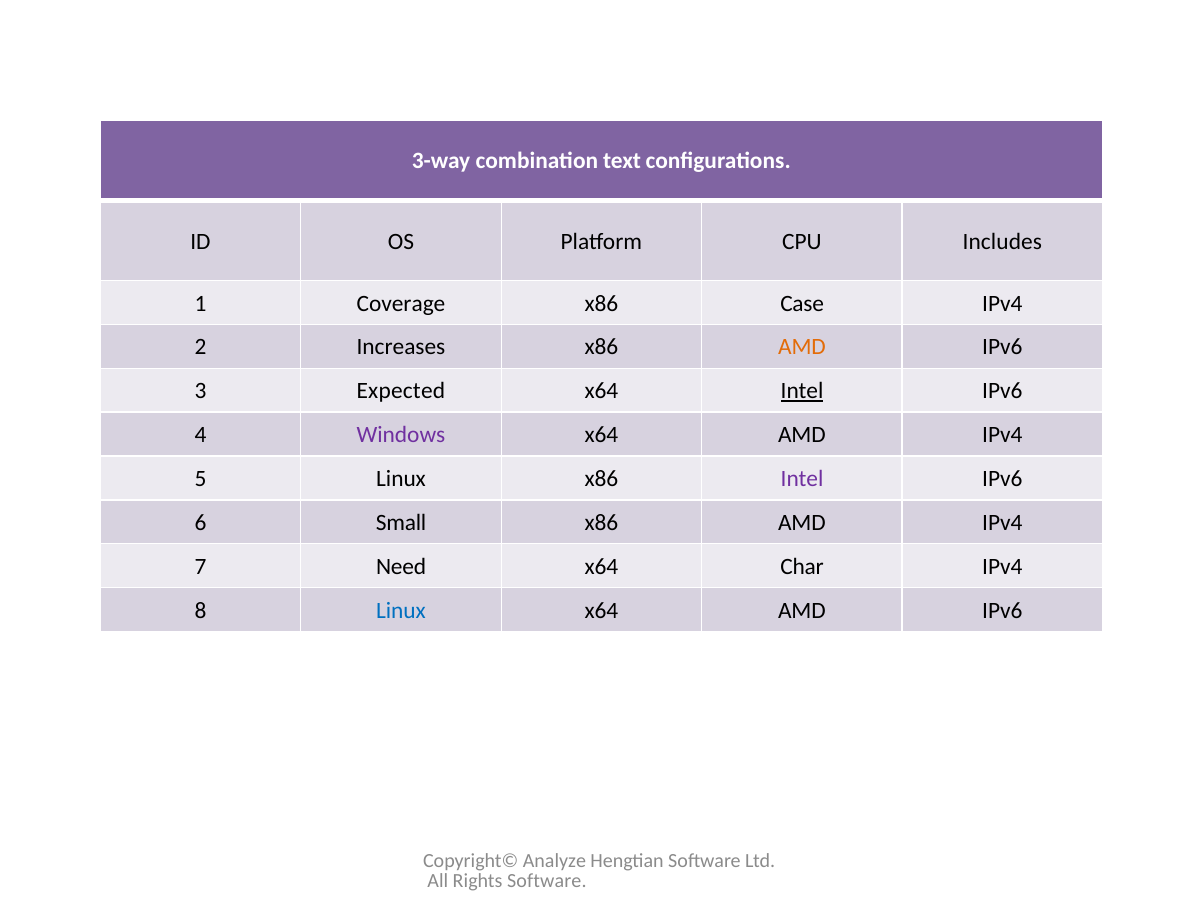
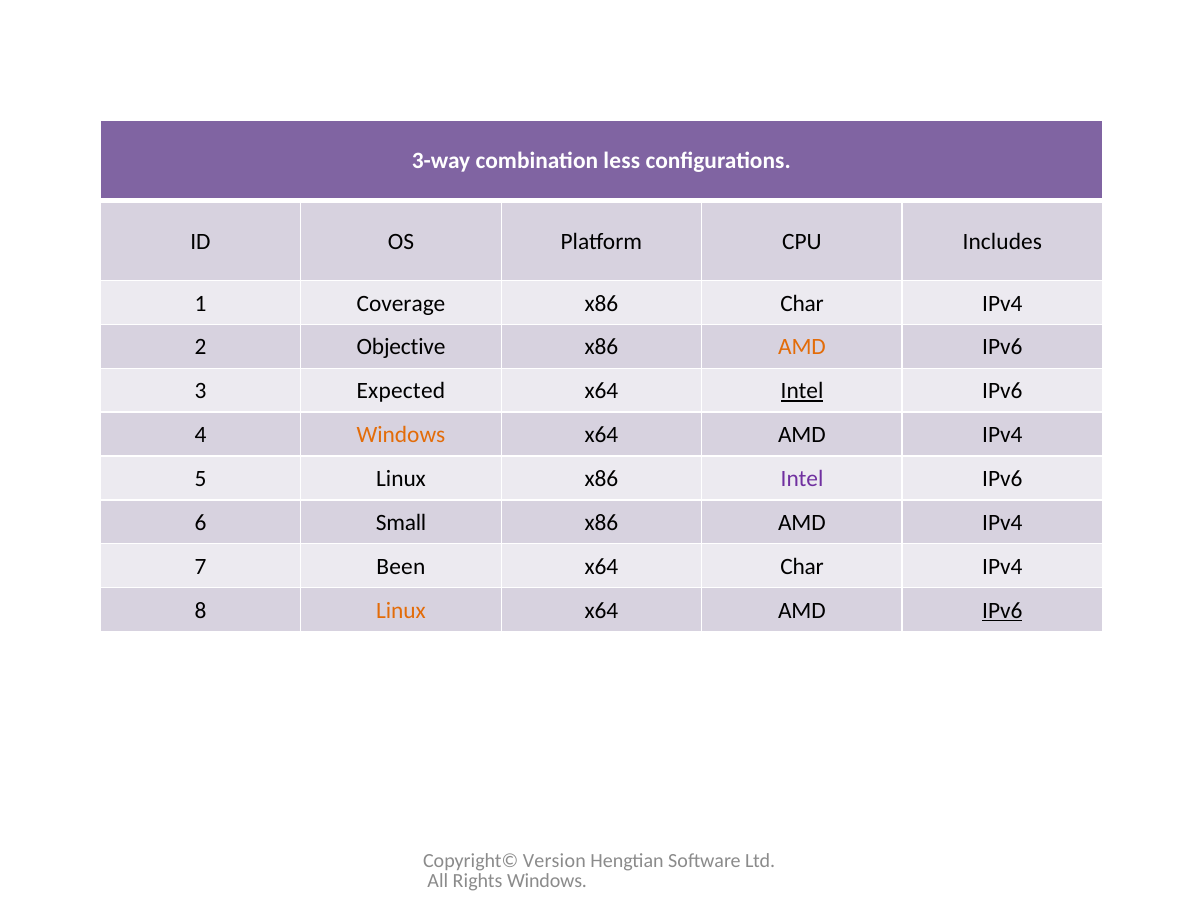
text: text -> less (622, 161)
x86 Case: Case -> Char (802, 303)
Increases: Increases -> Objective (401, 347)
Windows colour: purple -> orange (401, 435)
Need: Need -> Been (401, 567)
Linux colour: blue -> orange (401, 610)
IPv6 underline: none -> present (1002, 610)
Analyze: Analyze -> Version (554, 861)
Rights Software: Software -> Windows (547, 881)
